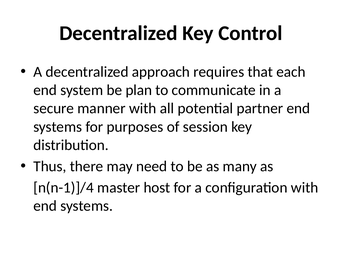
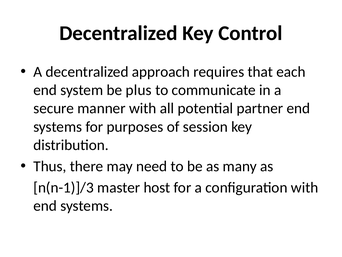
plan: plan -> plus (139, 90)
n(n-1)]/4: n(n-1)]/4 -> n(n-1)]/3 (64, 187)
